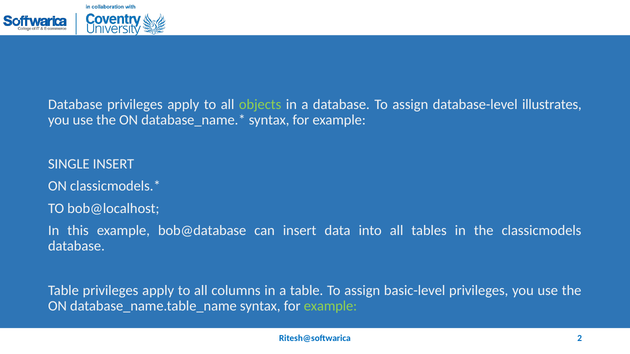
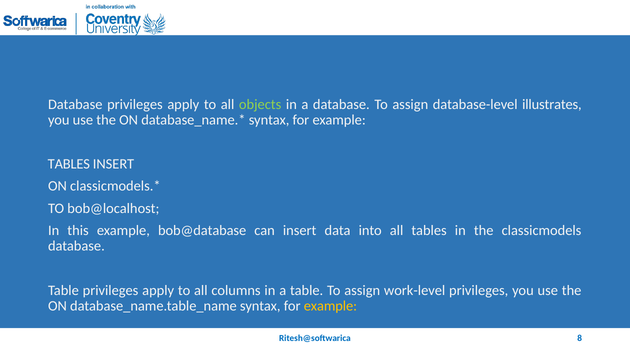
SINGLE: SINGLE -> TABLES (69, 164)
basic-level: basic-level -> work-level (415, 291)
example colour: light green -> yellow (330, 306)
2: 2 -> 8 (580, 338)
